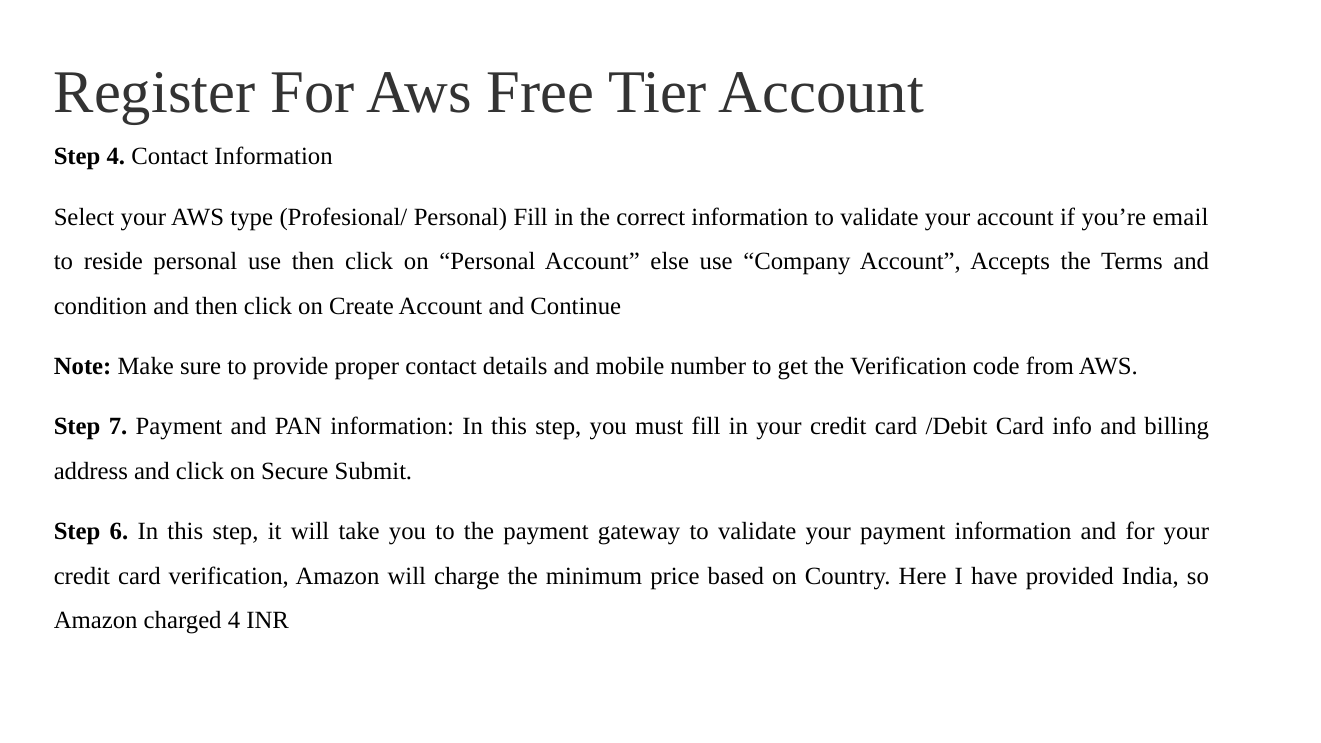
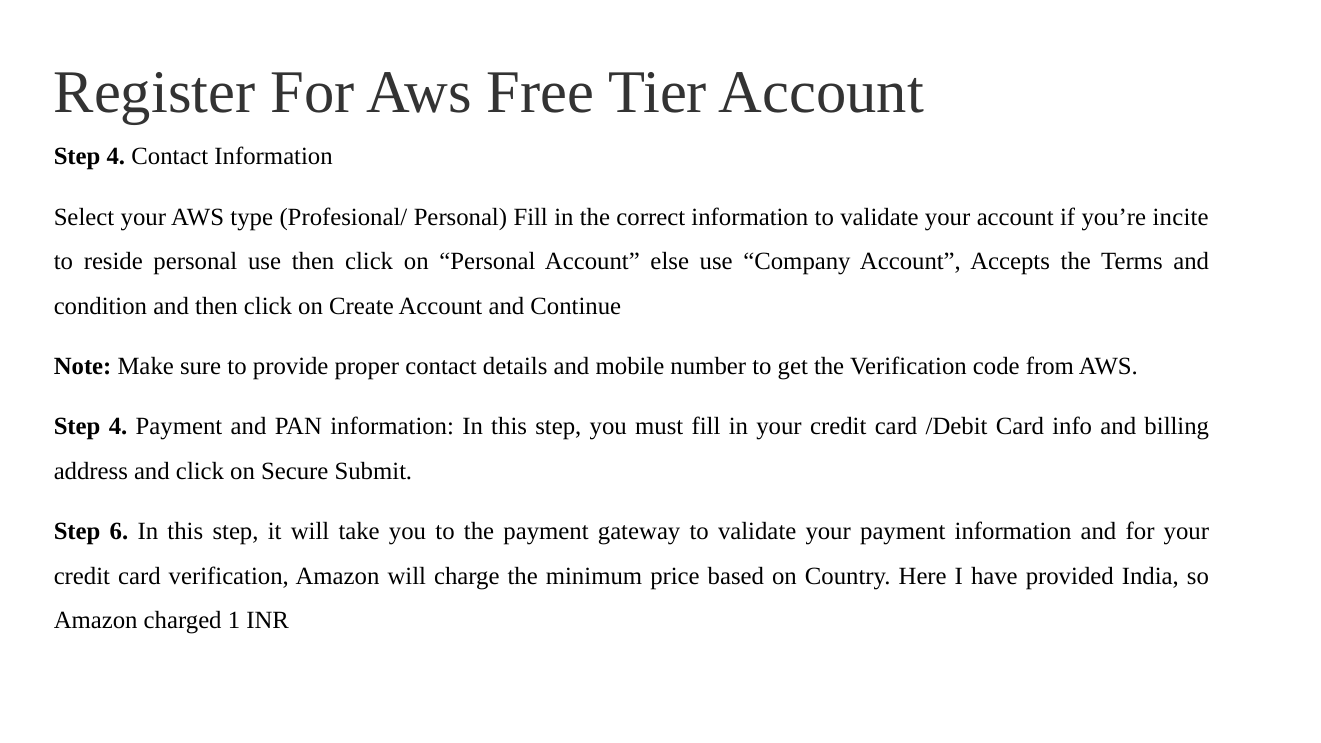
email: email -> incite (1181, 217)
7: 7 -> 4 (118, 427)
charged 4: 4 -> 1 (234, 621)
